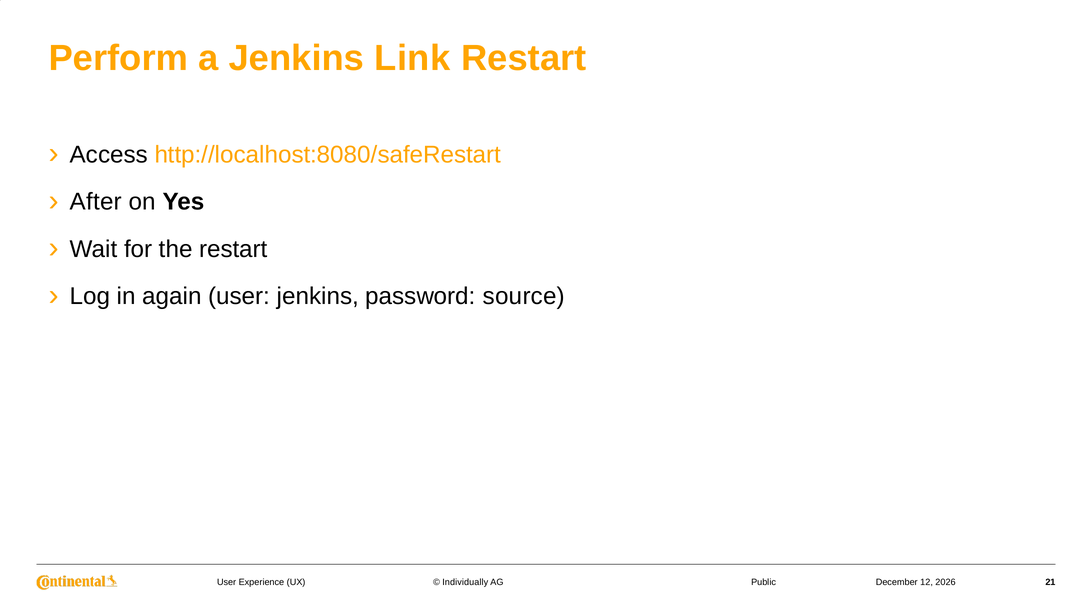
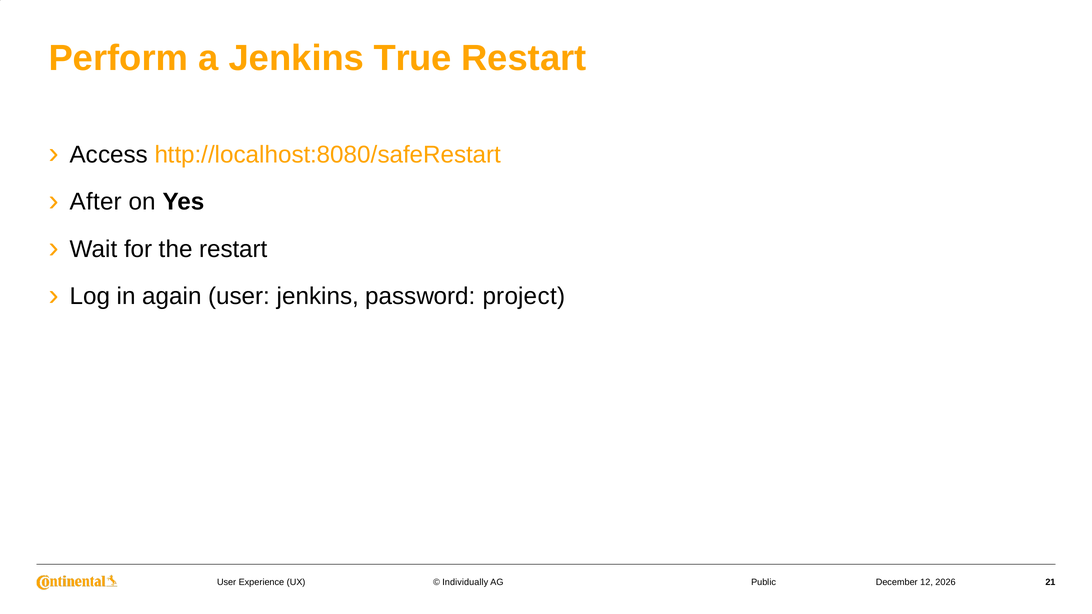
Link: Link -> True (413, 58)
source: source -> project (524, 296)
